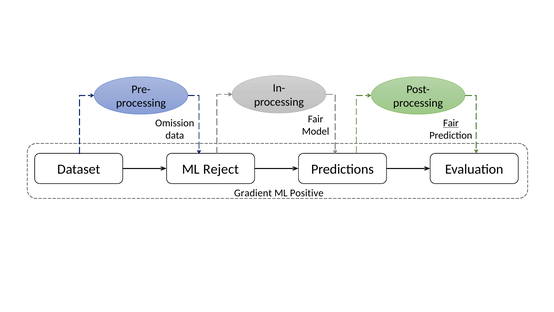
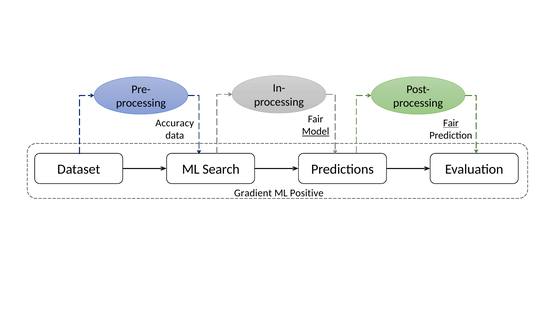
Omission: Omission -> Accuracy (175, 123)
Model underline: none -> present (316, 131)
Reject: Reject -> Search (221, 169)
